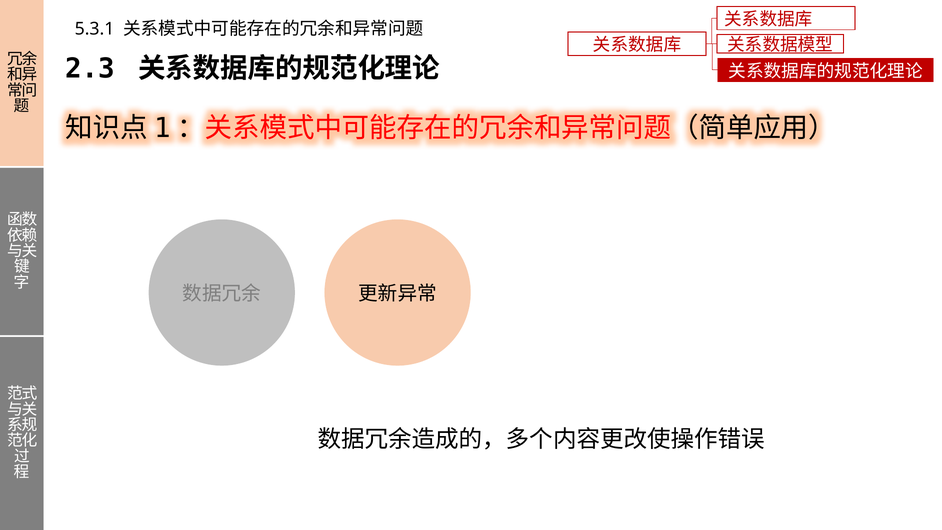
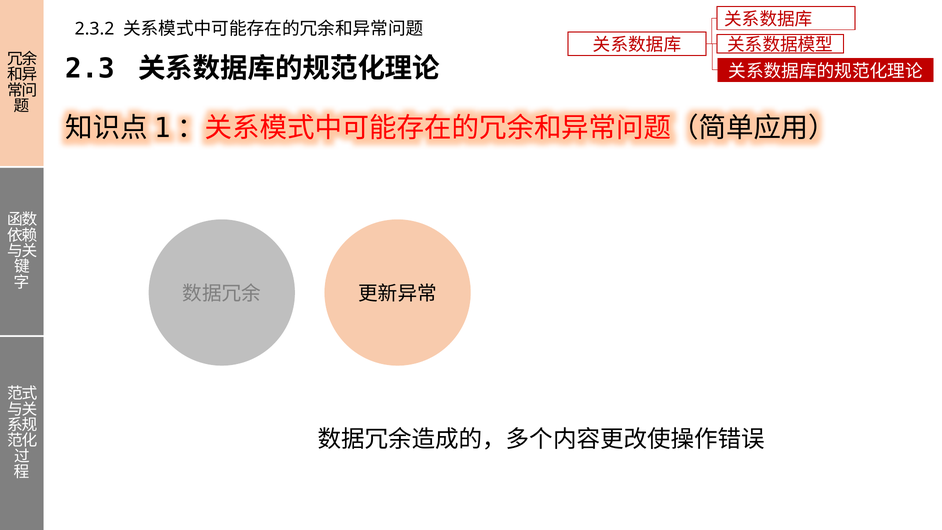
5.3.1: 5.3.1 -> 2.3.2 (95, 29)
